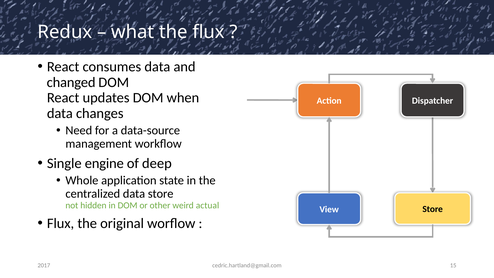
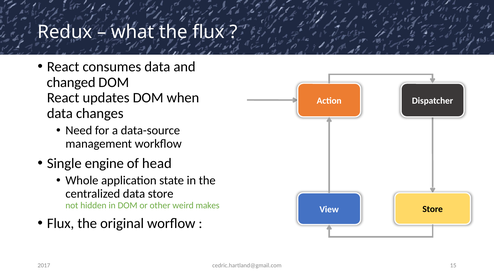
deep: deep -> head (157, 163)
actual: actual -> makes (208, 205)
